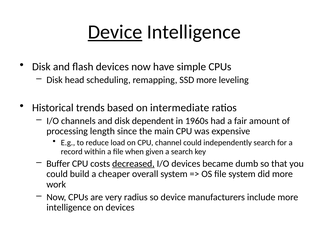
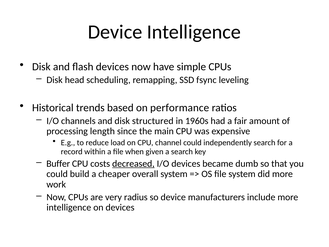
Device underline: present -> none (115, 32)
SSD more: more -> fsync (206, 80)
intermediate: intermediate -> performance (180, 108)
dependent: dependent -> structured (153, 121)
